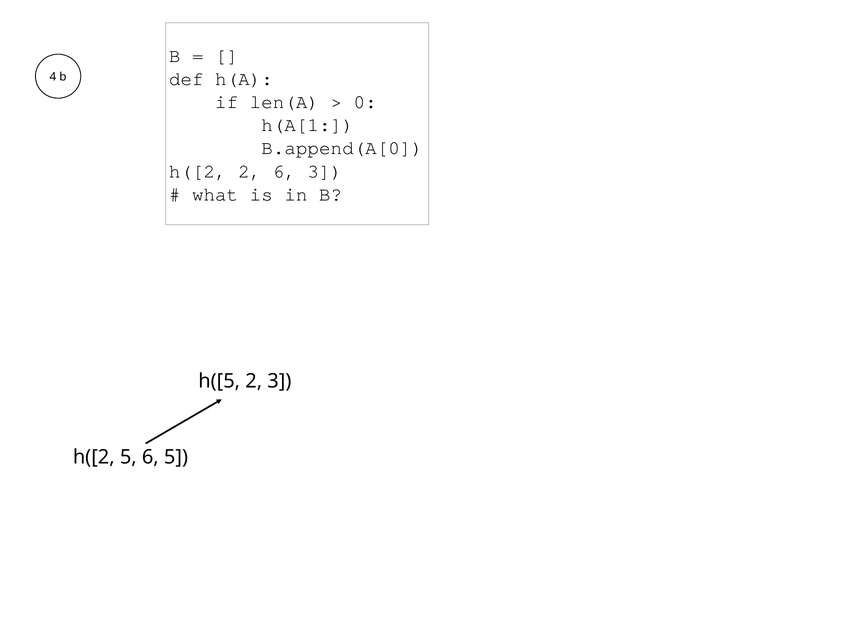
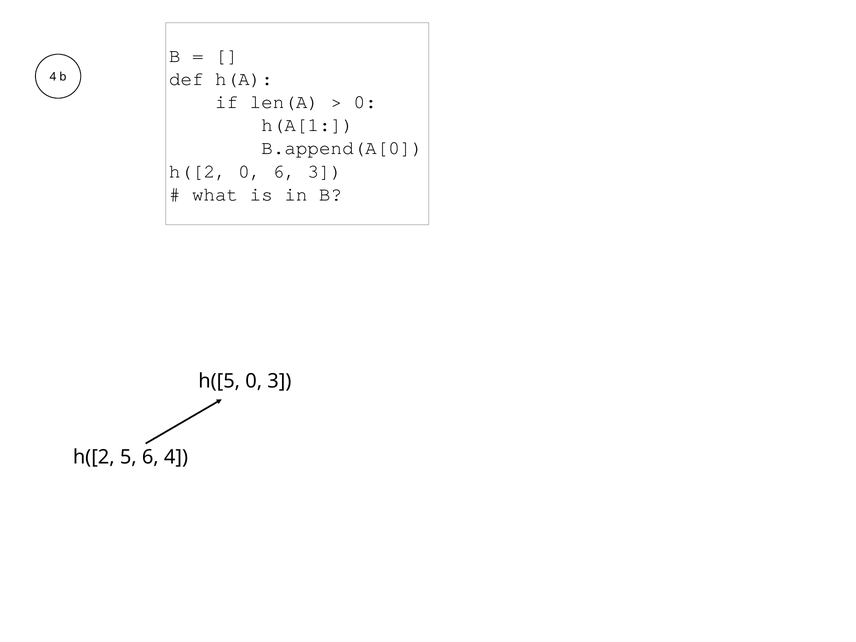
h([2 2: 2 -> 0 (250, 171)
h([5 2: 2 -> 0 (254, 381)
6 5: 5 -> 4 (176, 457)
